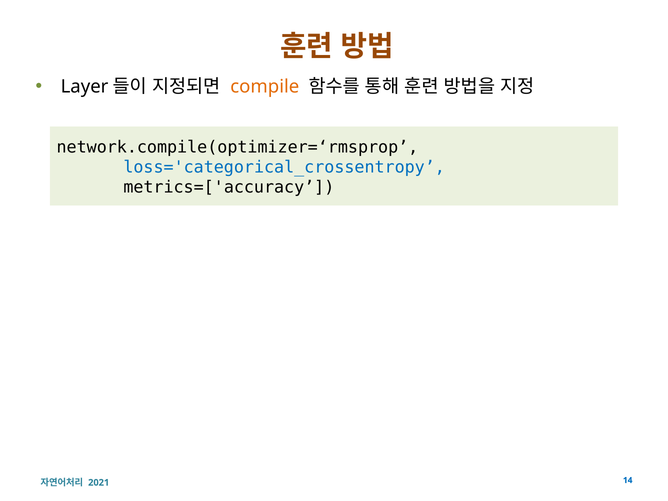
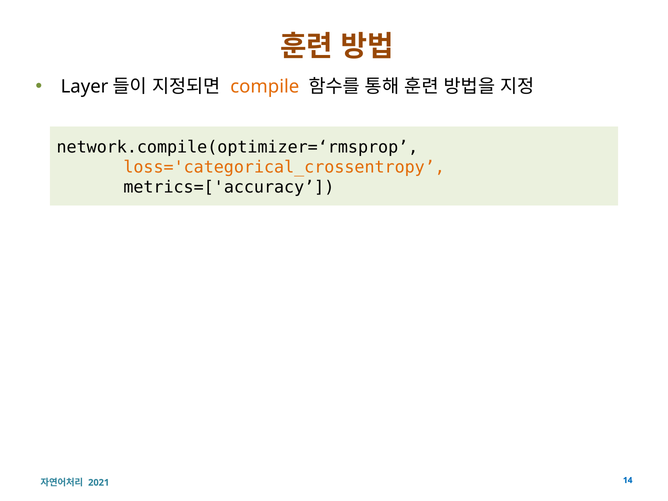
loss='categorical_crossentropy colour: blue -> orange (284, 167)
